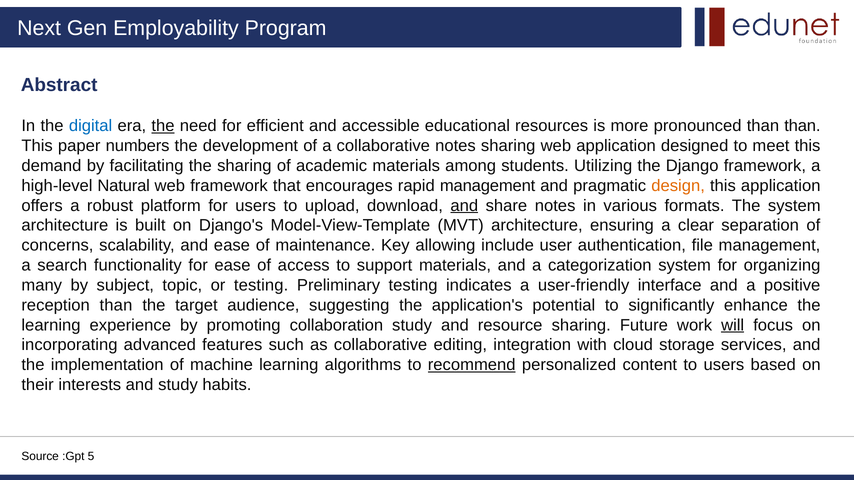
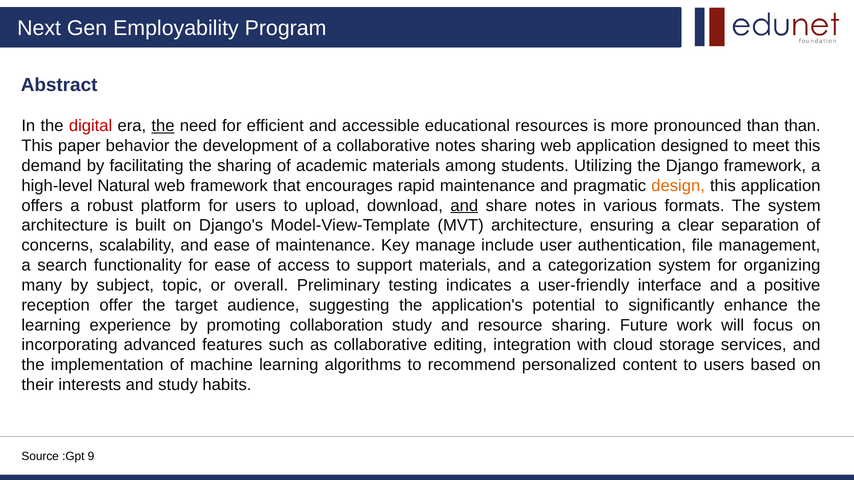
digital colour: blue -> red (91, 126)
numbers: numbers -> behavior (138, 146)
rapid management: management -> maintenance (488, 186)
allowing: allowing -> manage (445, 246)
or testing: testing -> overall (261, 285)
reception than: than -> offer (116, 305)
will underline: present -> none (733, 325)
recommend underline: present -> none (472, 365)
5: 5 -> 9 (91, 457)
